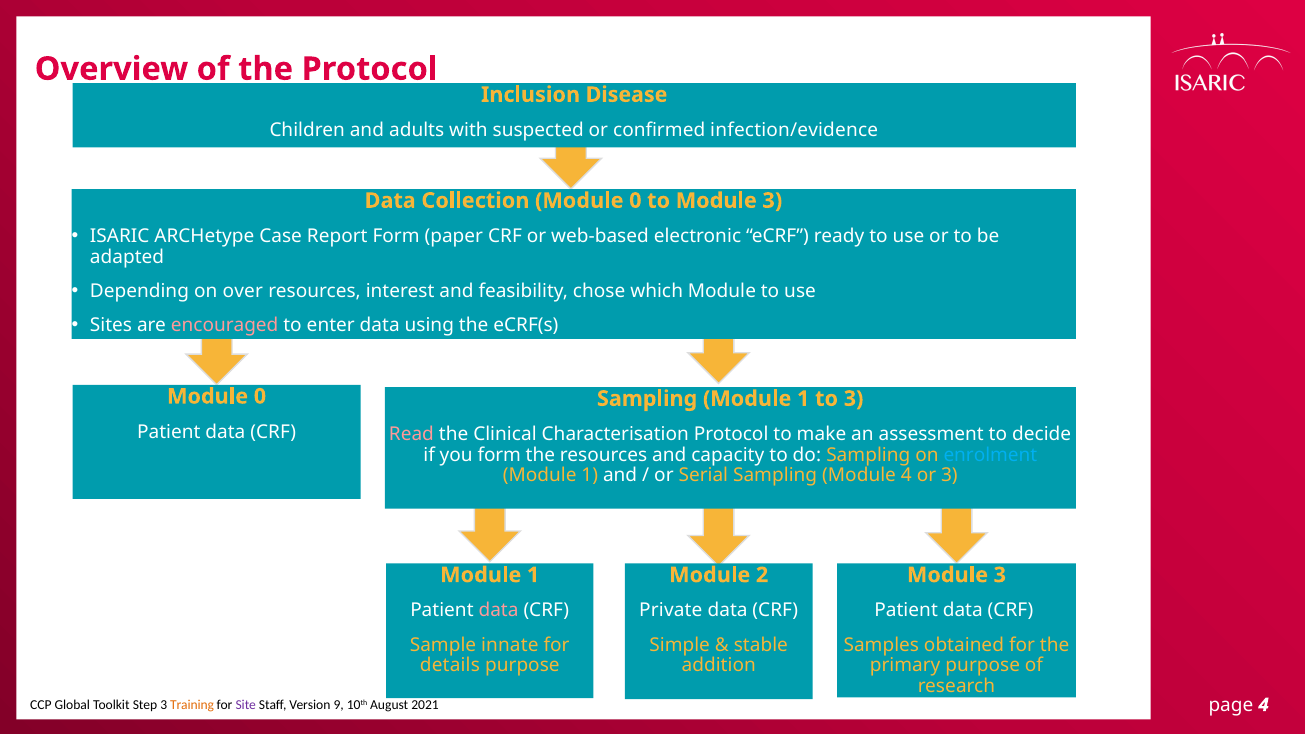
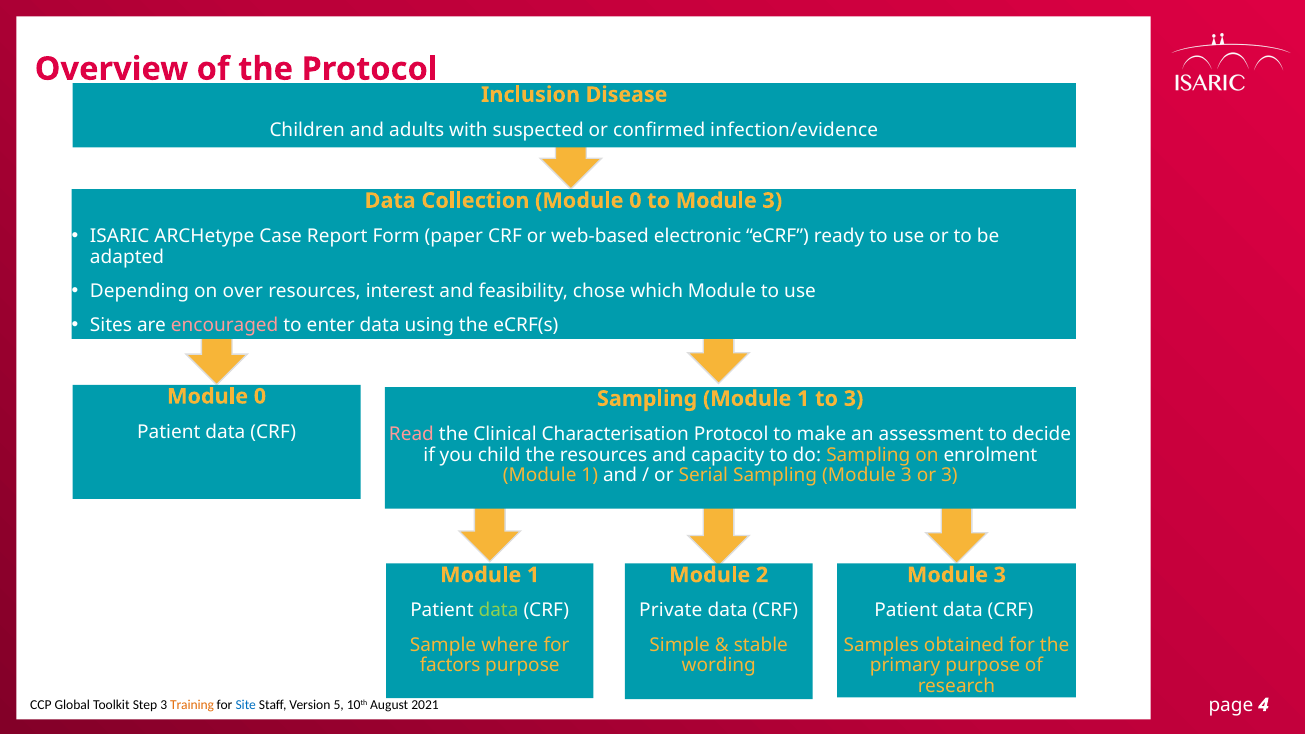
you form: form -> child (499, 455)
enrolment colour: light blue -> white (990, 455)
Sampling Module 4: 4 -> 3 (906, 475)
data colour: pink -> light green (499, 611)
innate: innate -> where (510, 645)
details: details -> factors (450, 665)
addition: addition -> wording (719, 666)
Site colour: purple -> blue (246, 705)
9: 9 -> 5 (339, 705)
